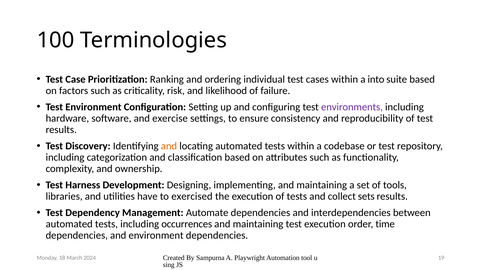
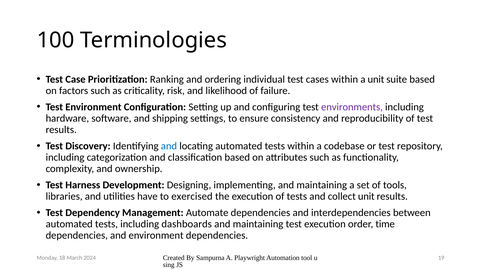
a into: into -> unit (376, 79)
exercise: exercise -> shipping (170, 119)
and colour: orange -> blue (169, 146)
collect sets: sets -> unit (366, 197)
occurrences: occurrences -> dashboards (187, 224)
